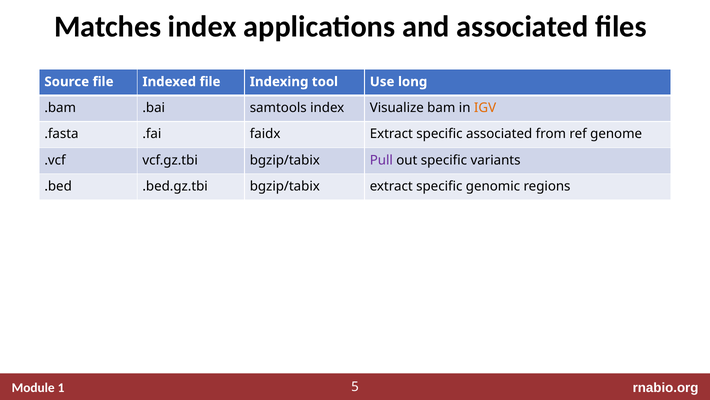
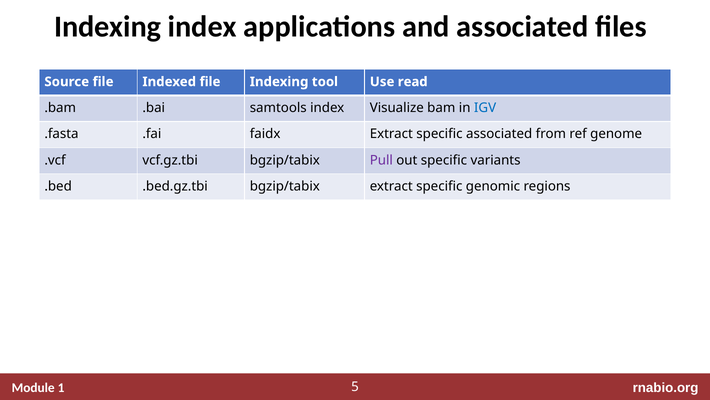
Matches: Matches -> Indexing (108, 27)
long: long -> read (413, 82)
IGV colour: orange -> blue (485, 108)
